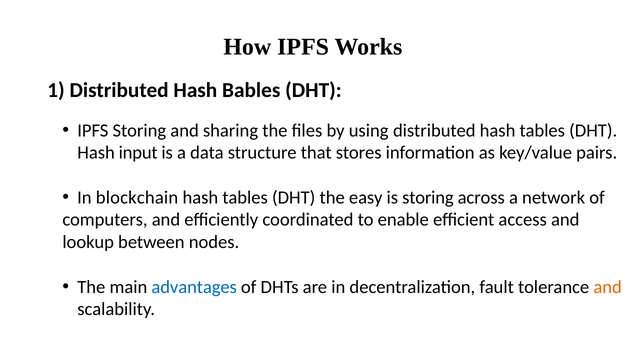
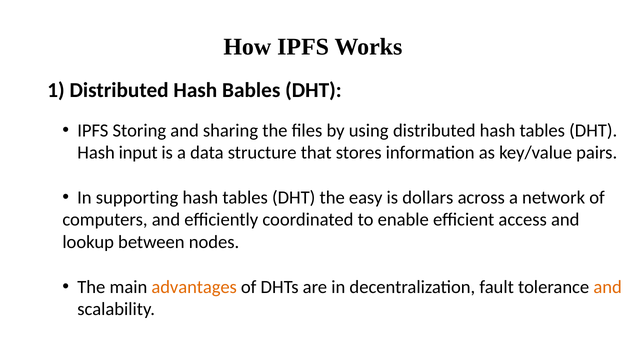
blockchain: blockchain -> supporting (137, 197)
is storing: storing -> dollars (428, 197)
advantages colour: blue -> orange (194, 287)
